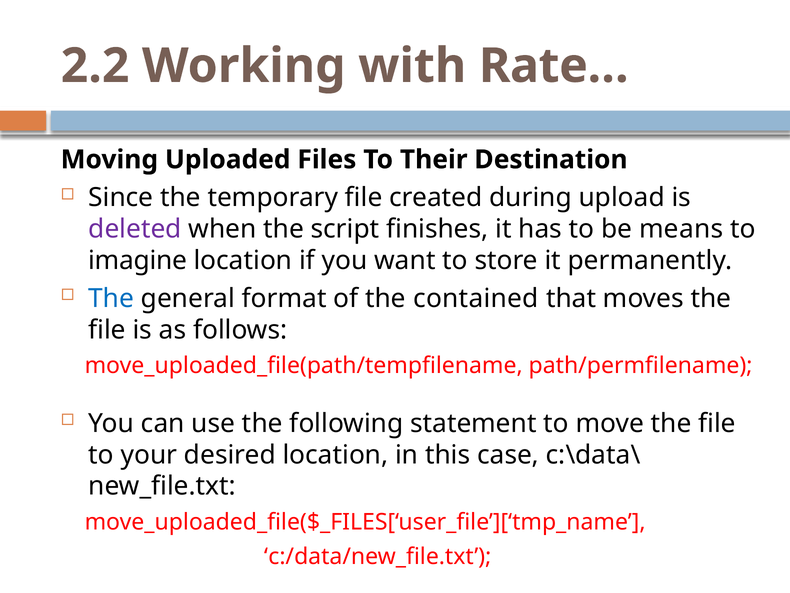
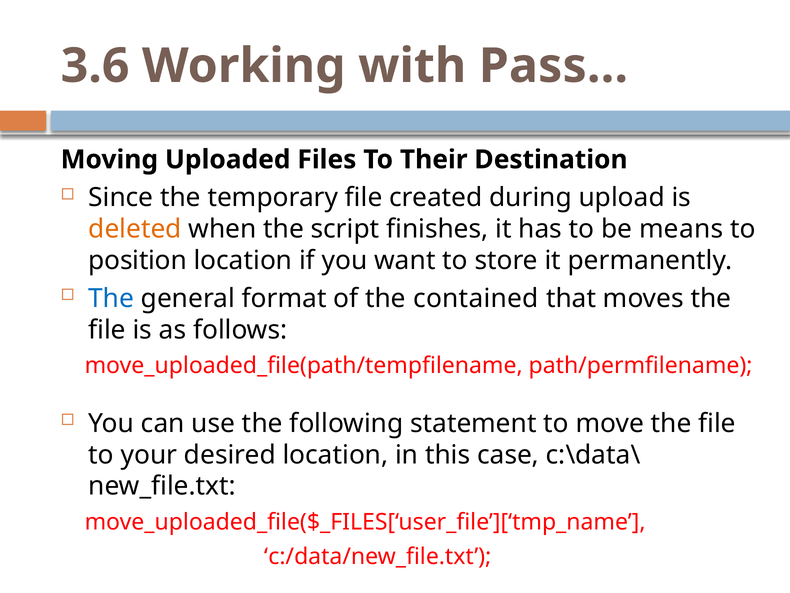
2.2: 2.2 -> 3.6 (95, 66)
Rate…: Rate… -> Pass… (554, 66)
deleted colour: purple -> orange (135, 229)
imagine: imagine -> position (138, 260)
